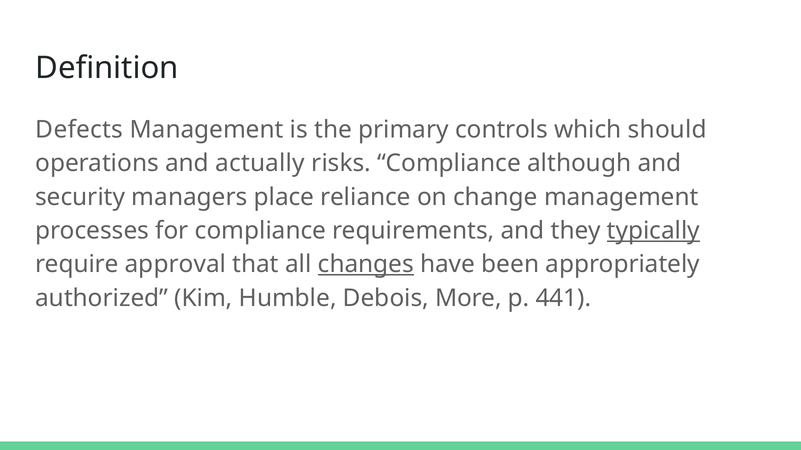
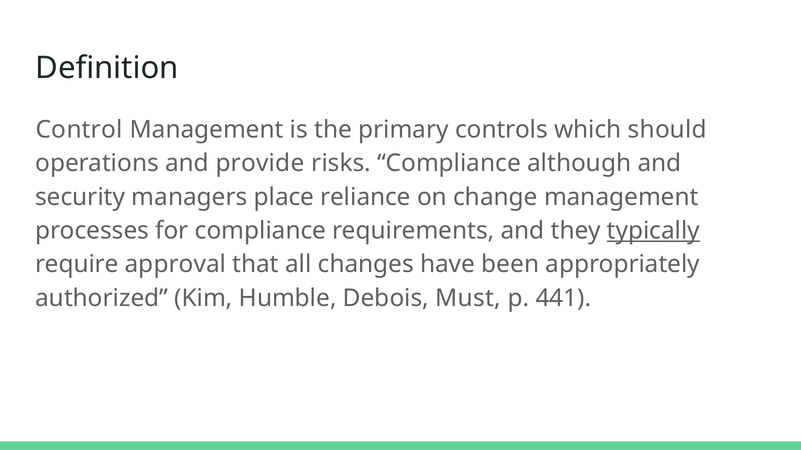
Defects: Defects -> Control (79, 130)
actually: actually -> provide (260, 163)
changes underline: present -> none (366, 265)
More: More -> Must (468, 298)
